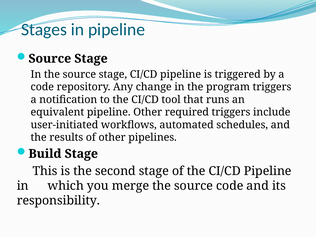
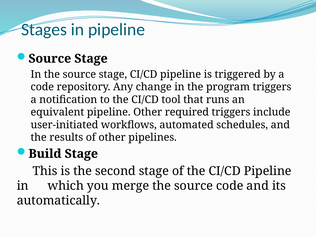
responsibility: responsibility -> automatically (58, 200)
